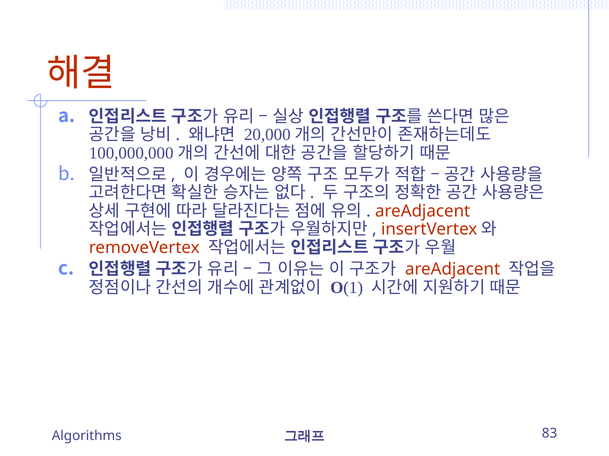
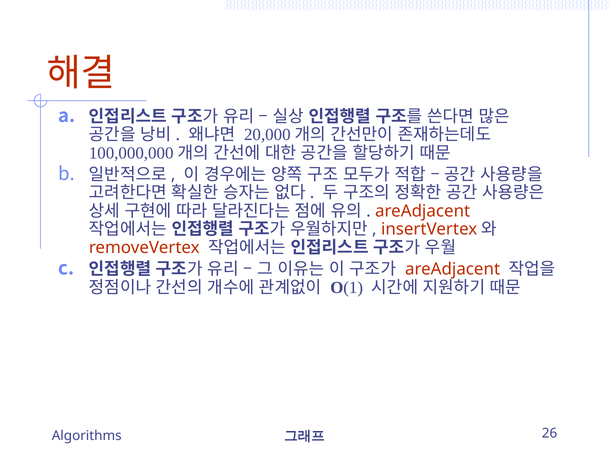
83: 83 -> 26 (550, 434)
